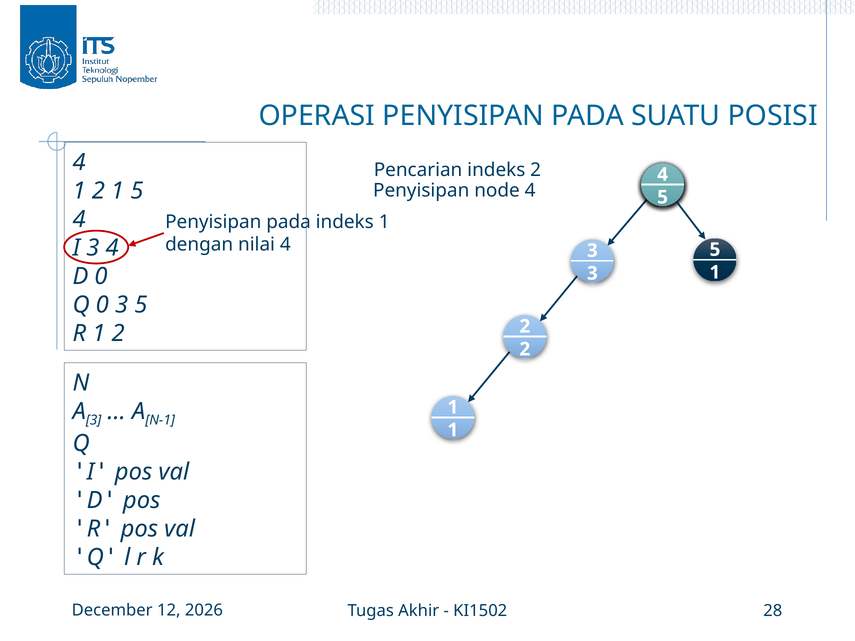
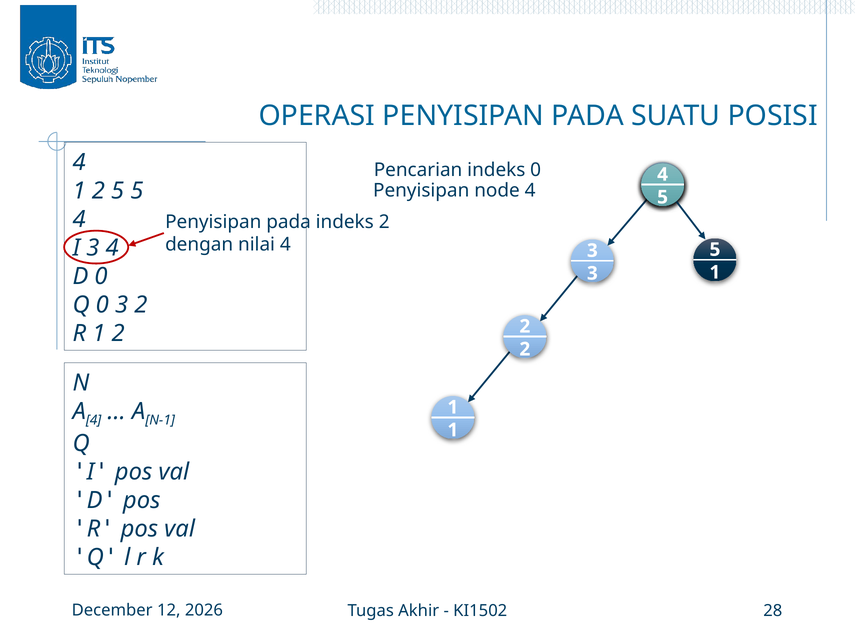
indeks 2: 2 -> 0 (536, 170)
1: 1 -> 5 (118, 191)
indeks 1: 1 -> 2 (384, 222)
0 3 5: 5 -> 2 (141, 305)
3: 3 -> 4 (94, 421)
